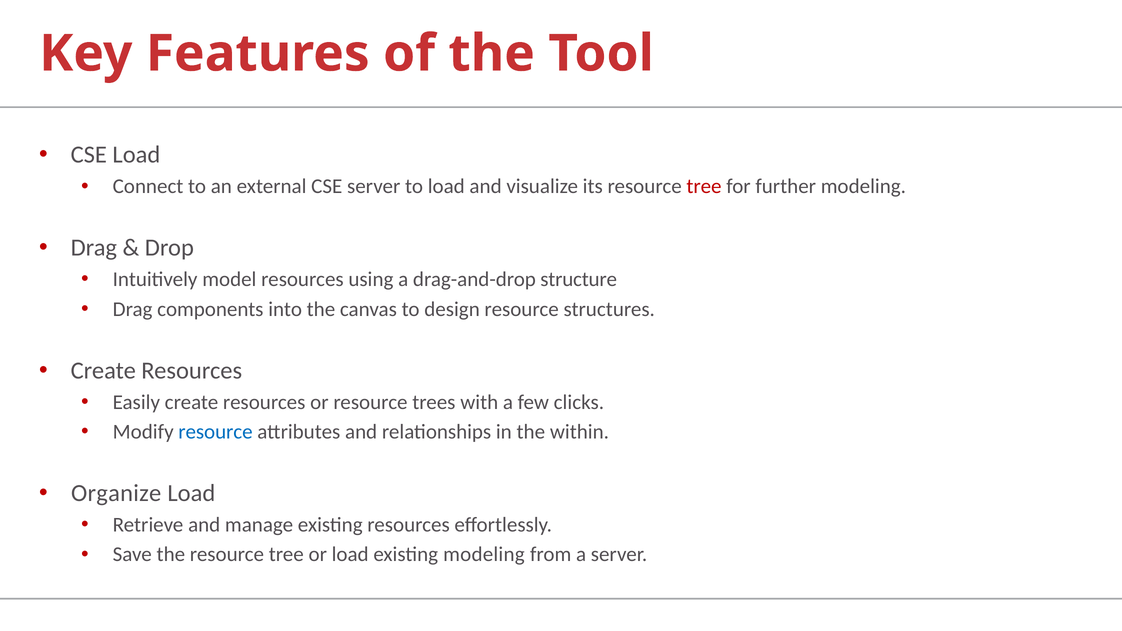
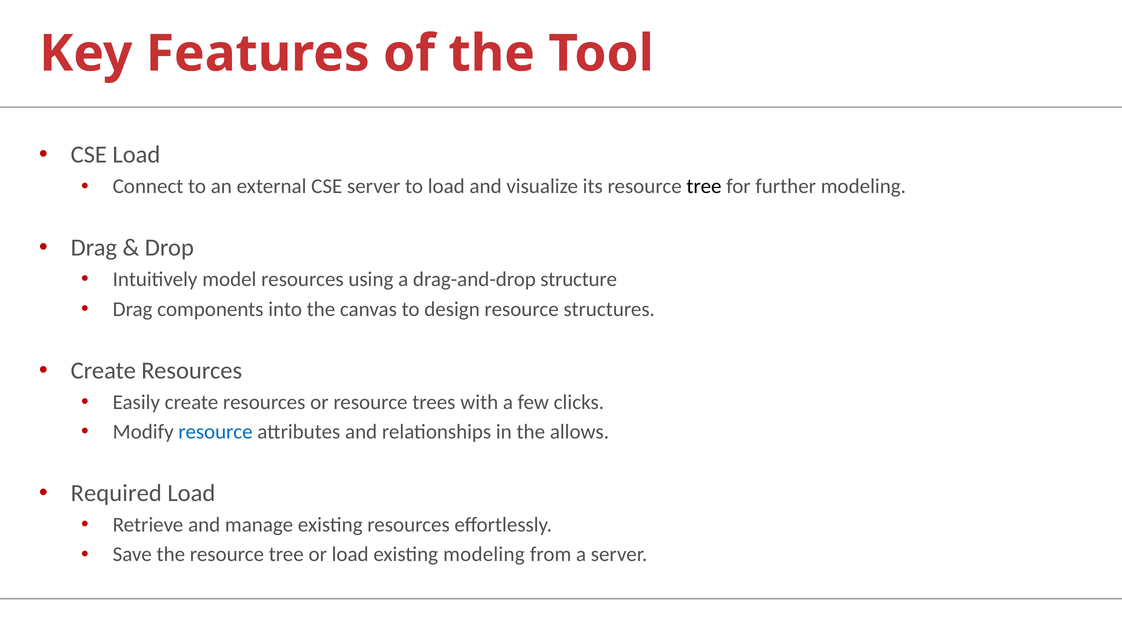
tree colour: red -> black (704, 186)
within: within -> allows (579, 432)
Organize: Organize -> Required (116, 493)
